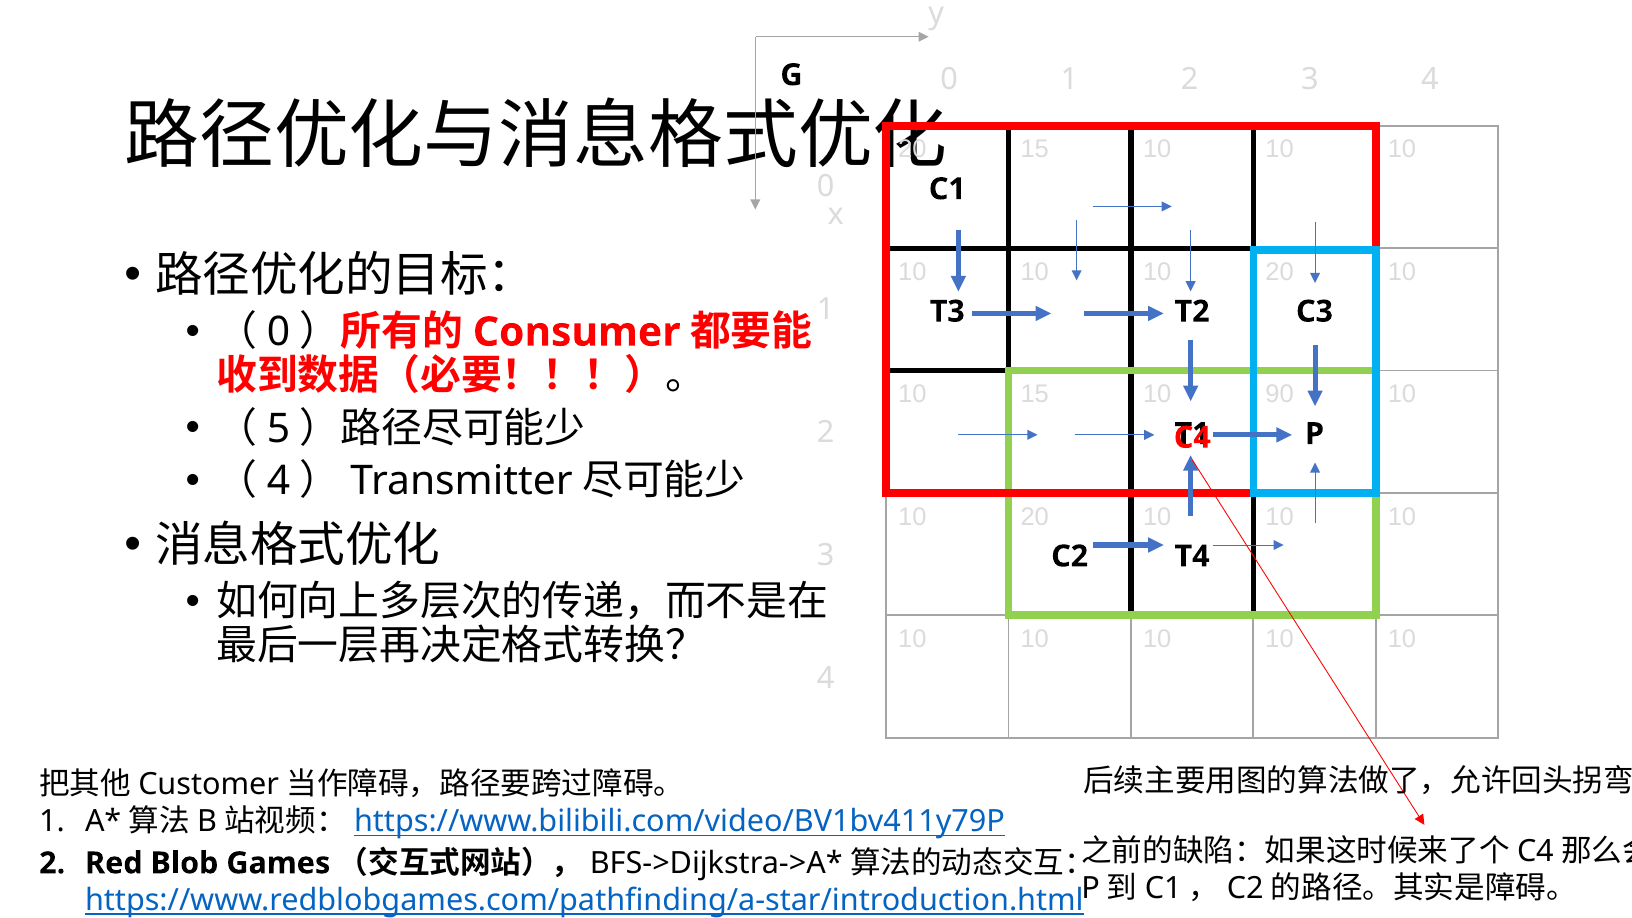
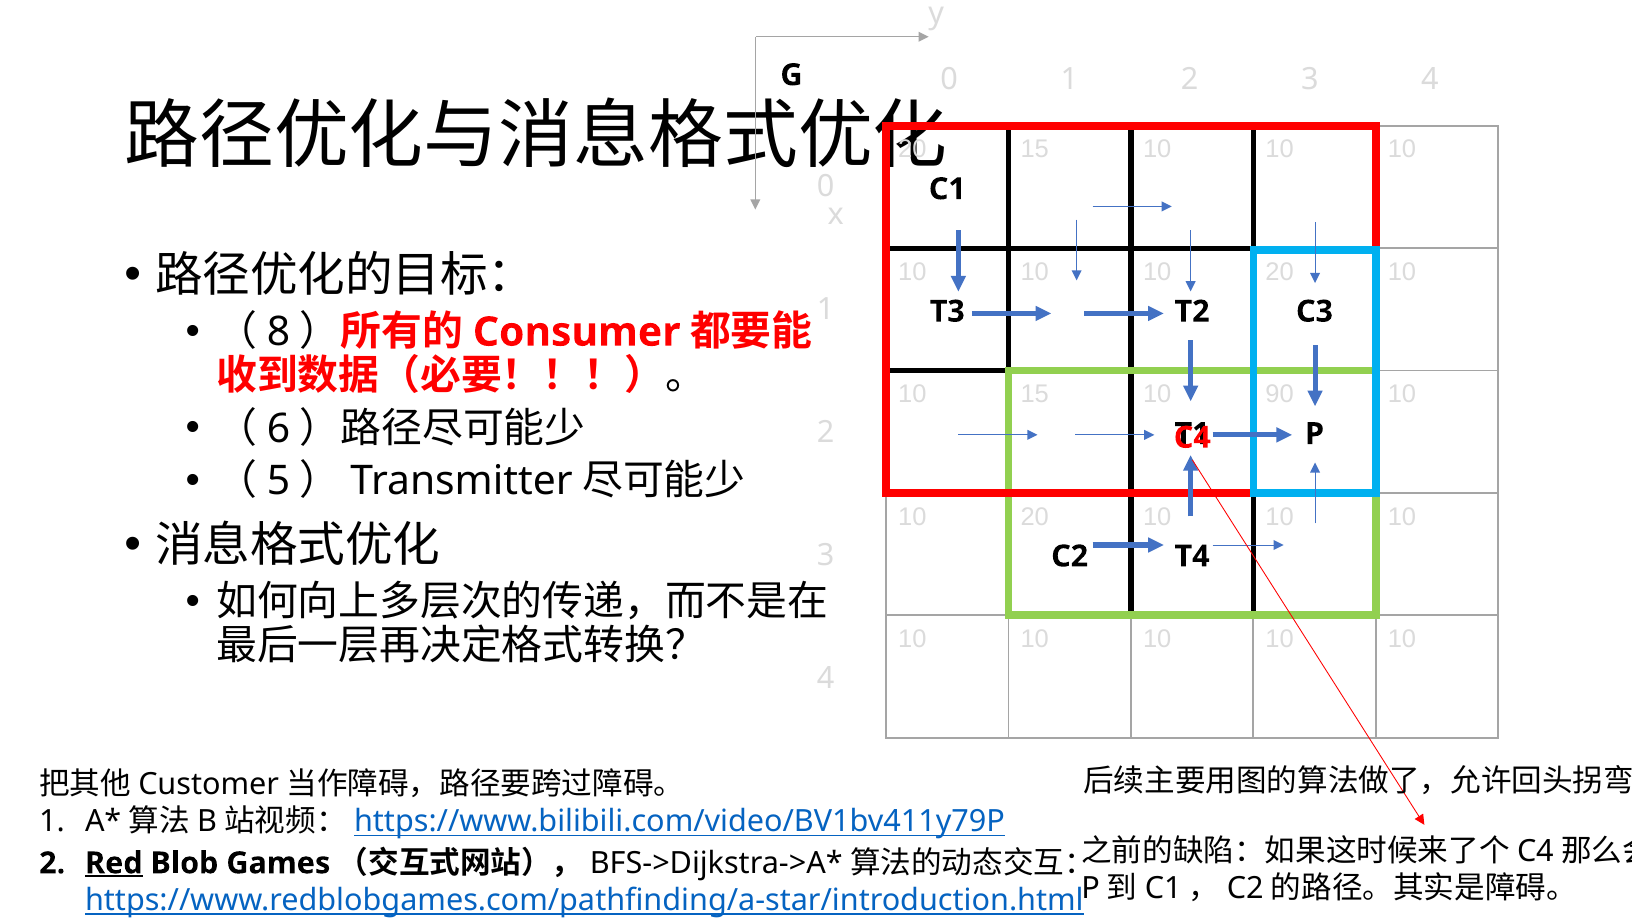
0: 0 -> 8 (278, 332)
5: 5 -> 6 (278, 429)
4: 4 -> 5 (278, 481)
Red underline: none -> present (114, 863)
